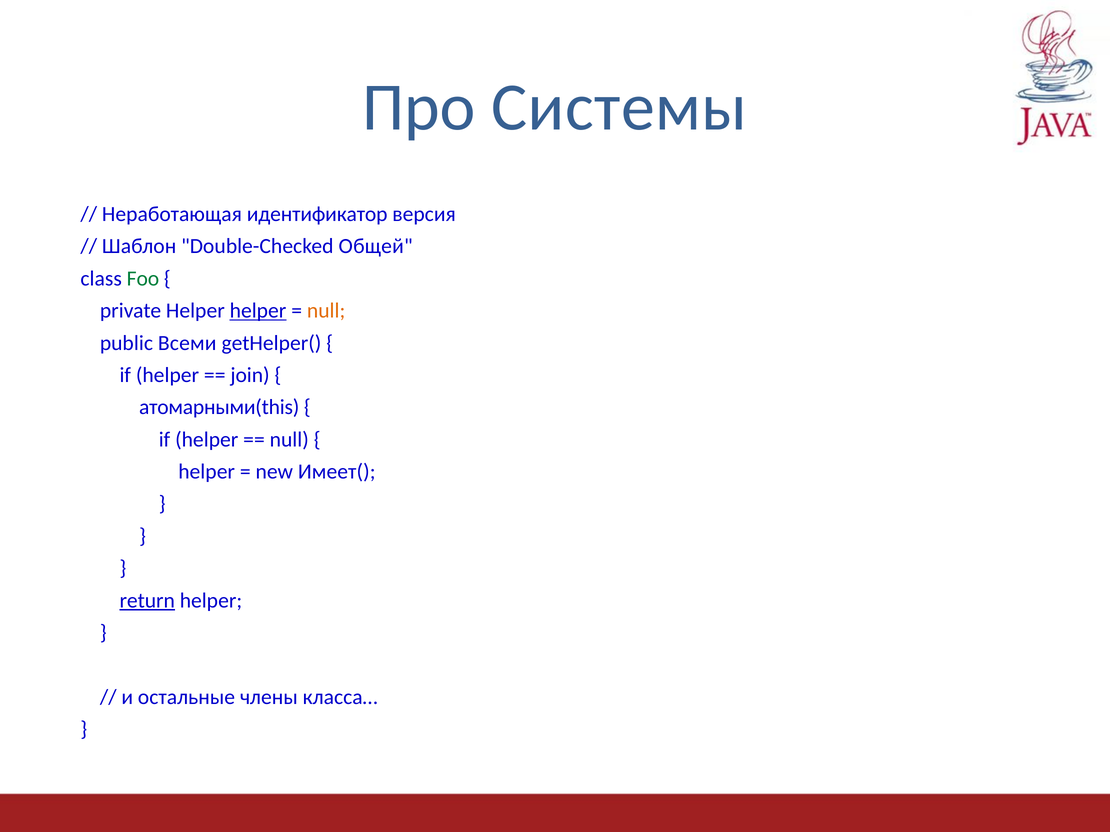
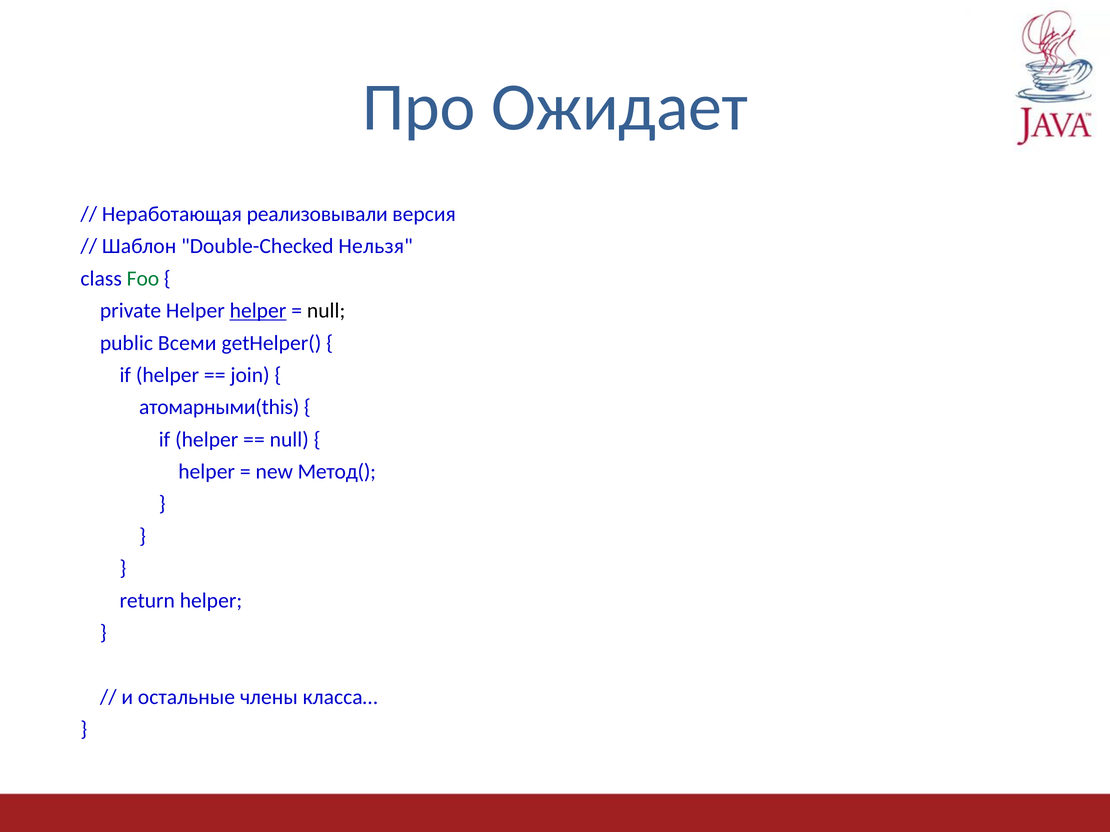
Системы: Системы -> Ожидает (619, 107)
идентификатор: идентификатор -> реализовывали (317, 214)
Общей: Общей -> Нельзя (376, 246)
null colour: orange -> black (326, 311)
Имеет(: Имеет( -> Метод( (337, 472)
return underline: present -> none (147, 601)
